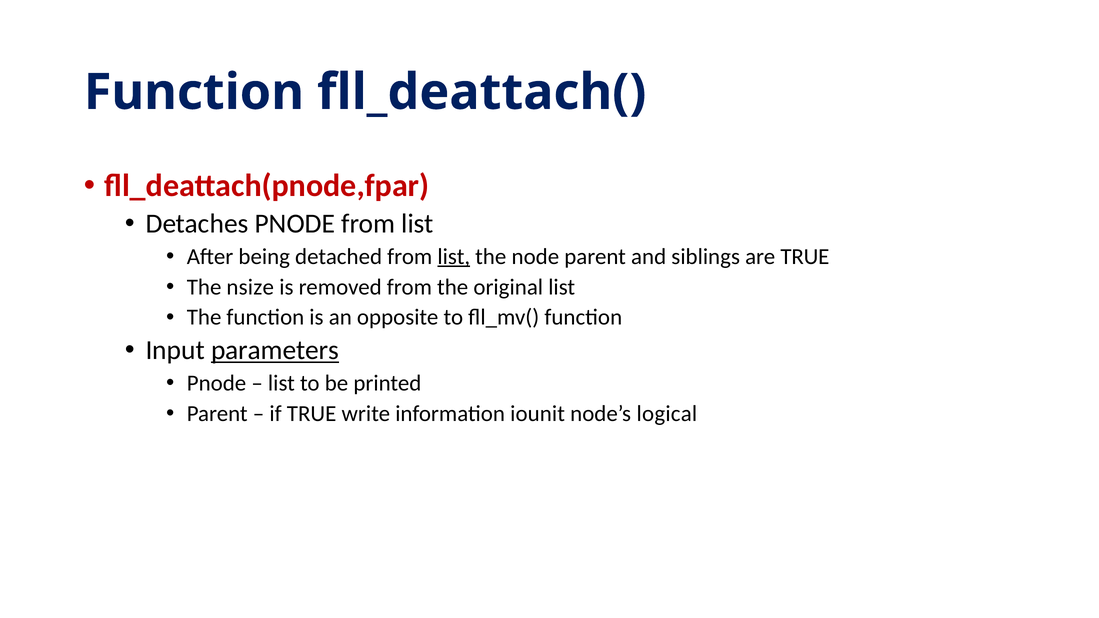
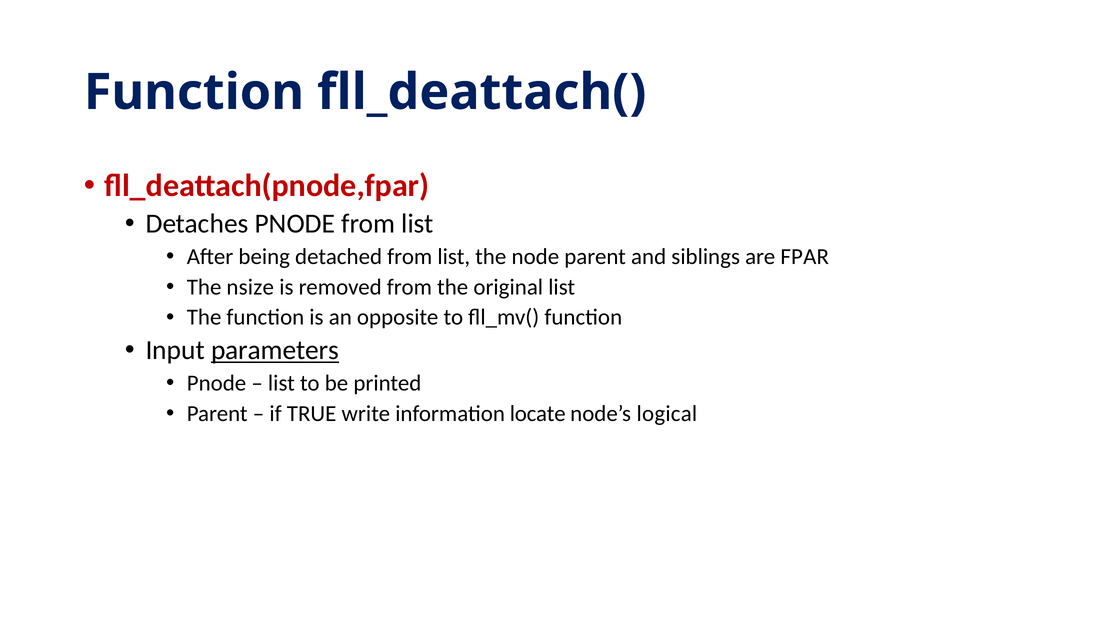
list underline: present -> none (454, 257)
are TRUE: TRUE -> FPAR (805, 257)
iounit: iounit -> locate (538, 414)
